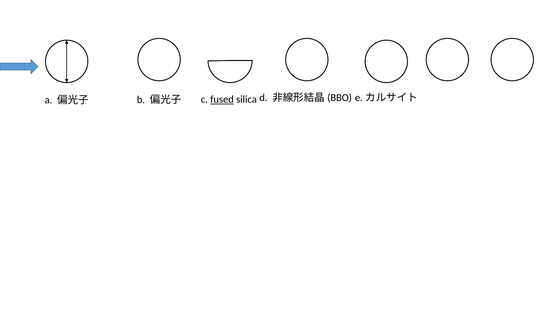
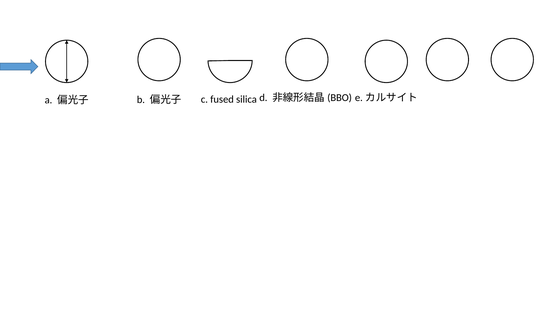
fused underline: present -> none (222, 99)
